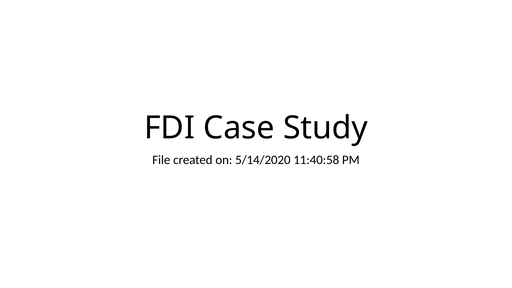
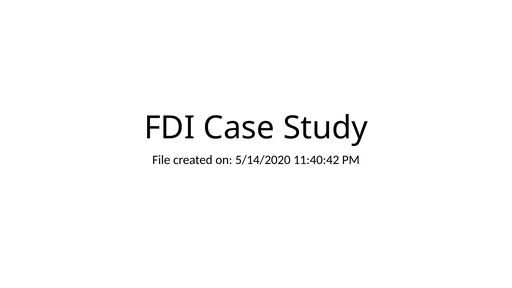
11:40:58: 11:40:58 -> 11:40:42 (316, 160)
